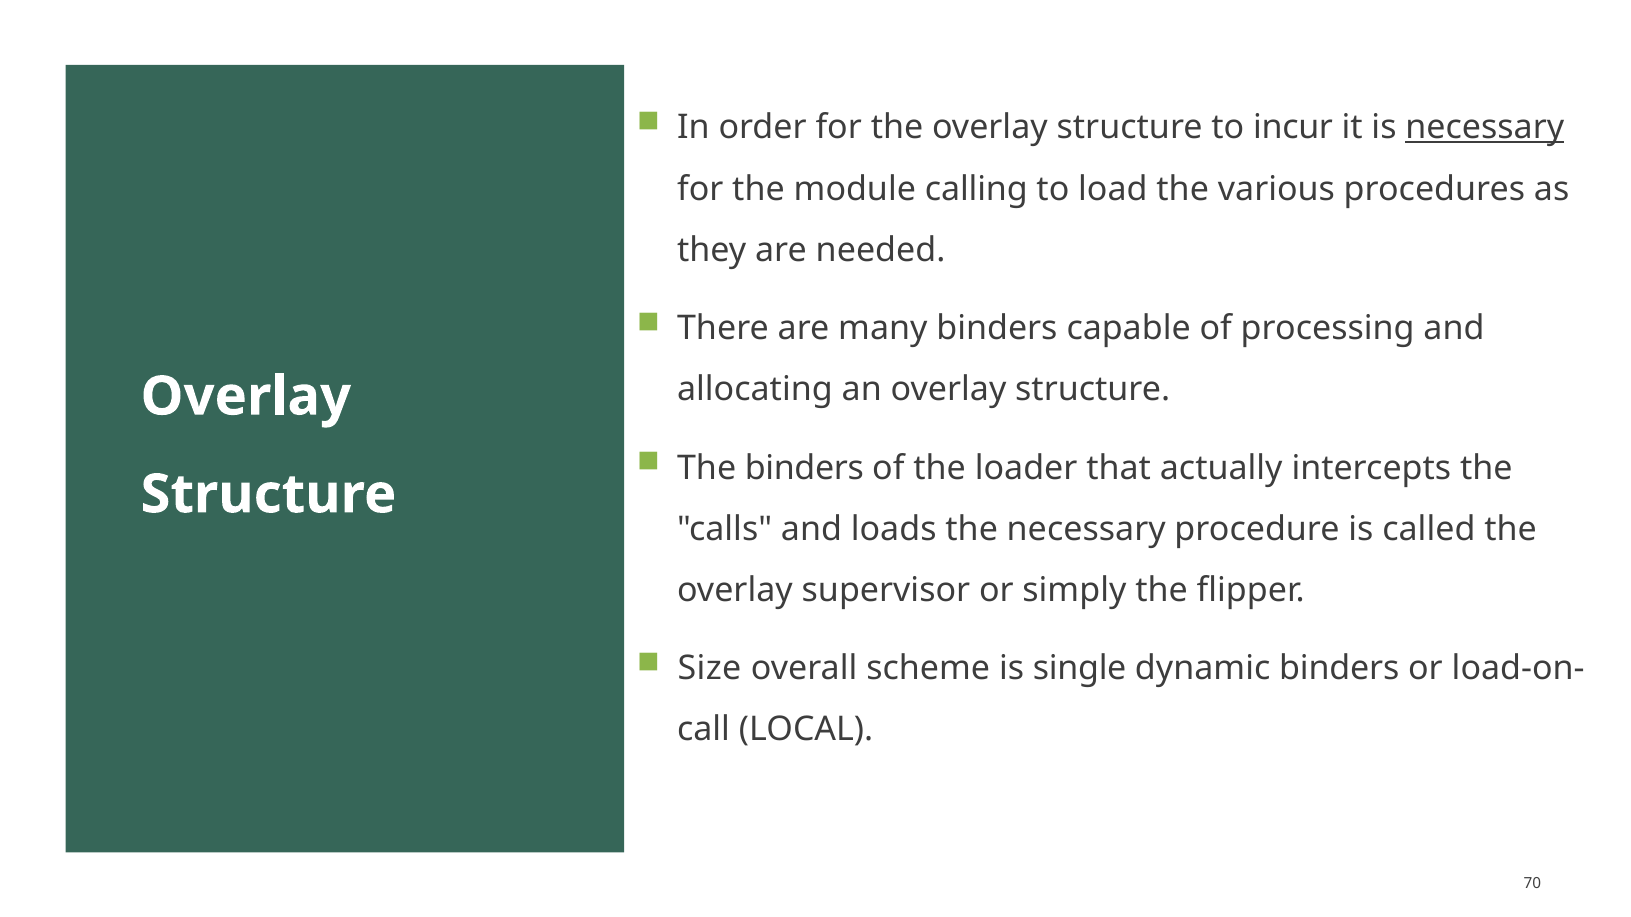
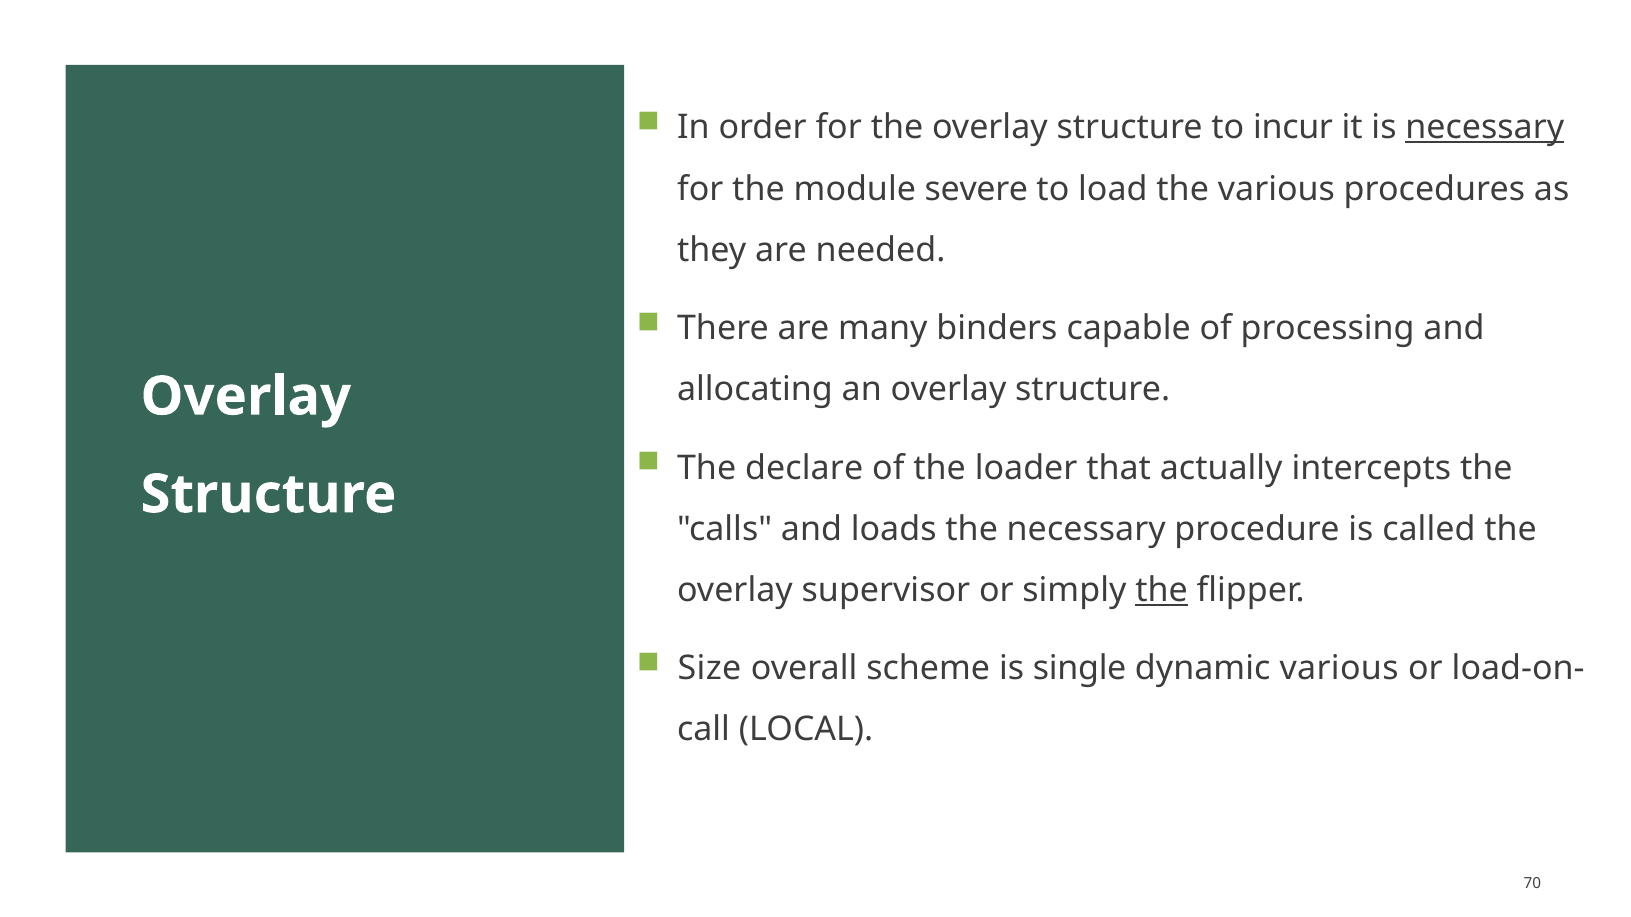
calling: calling -> severe (976, 189)
The binders: binders -> declare (804, 468)
the underline: none -> present (1162, 591)
dynamic binders: binders -> various (1339, 669)
